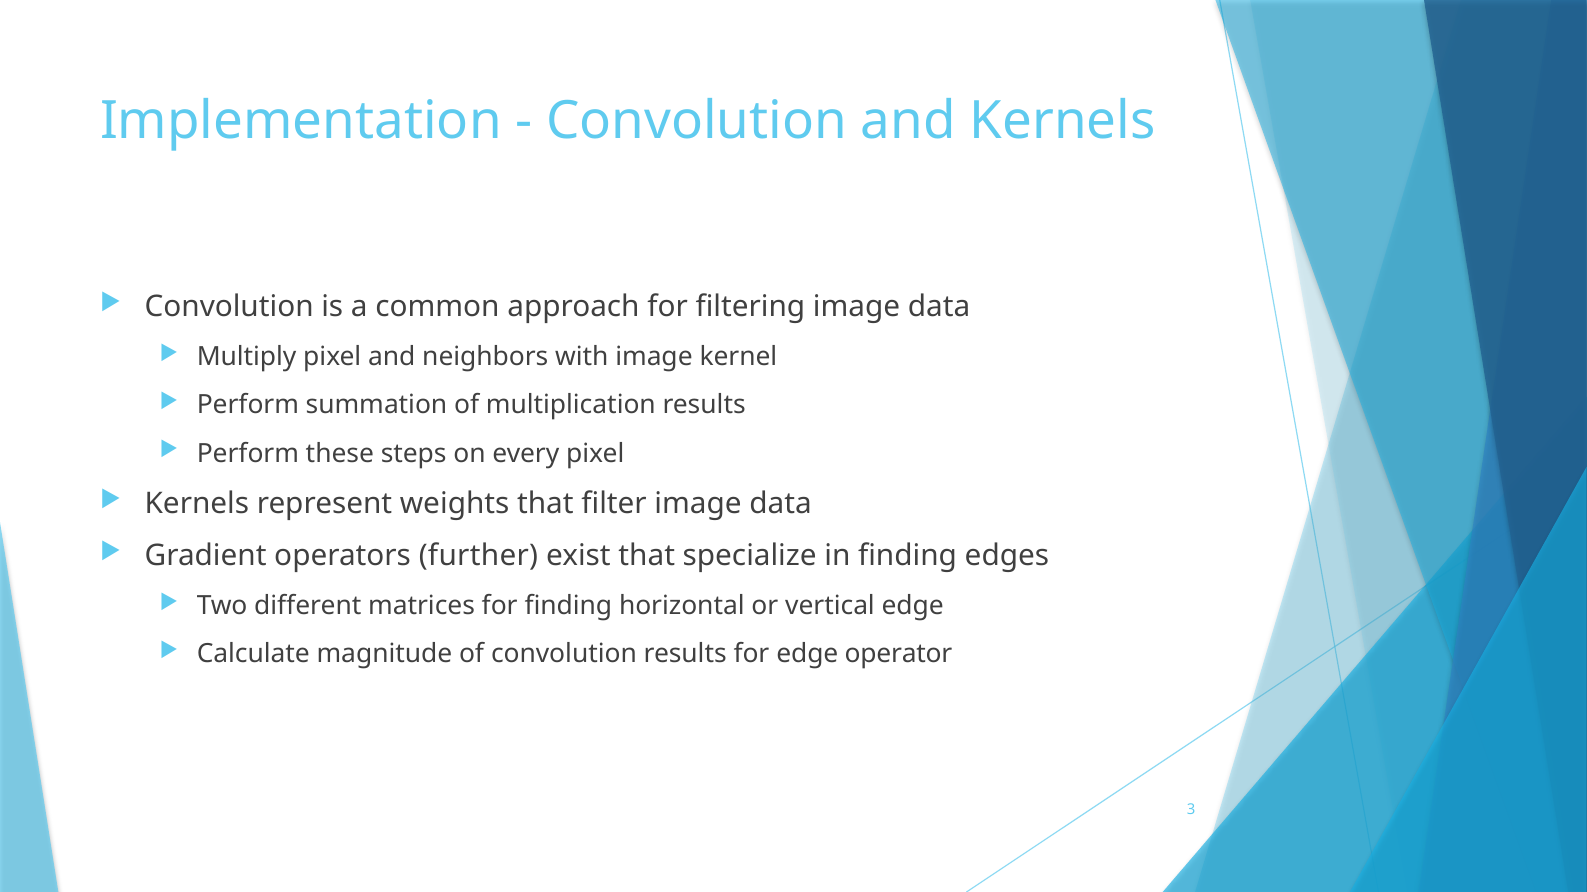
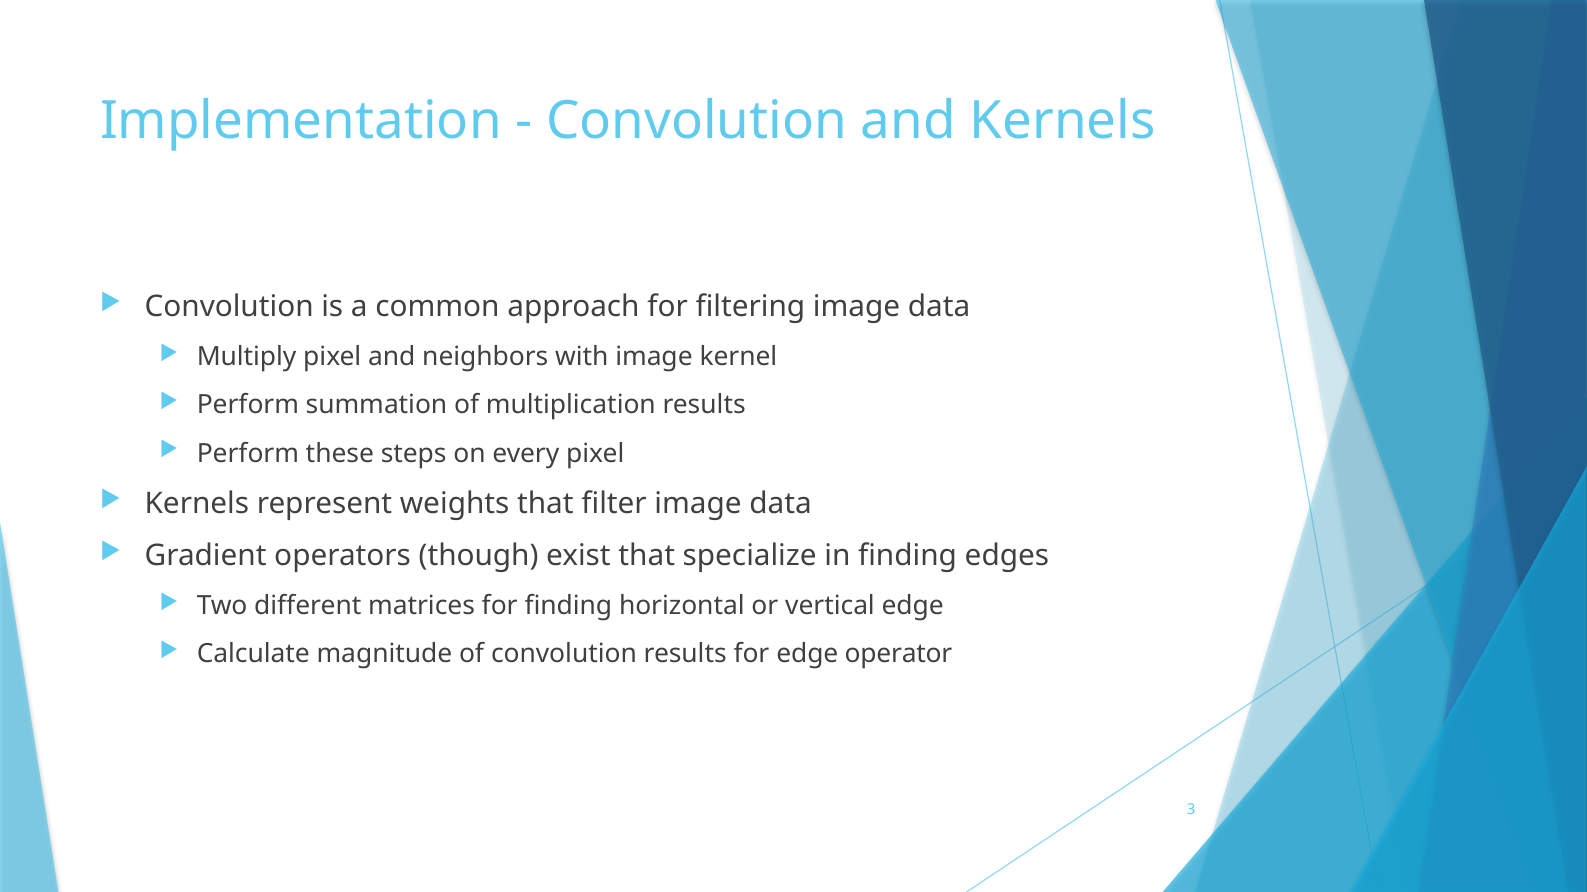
further: further -> though (479, 556)
